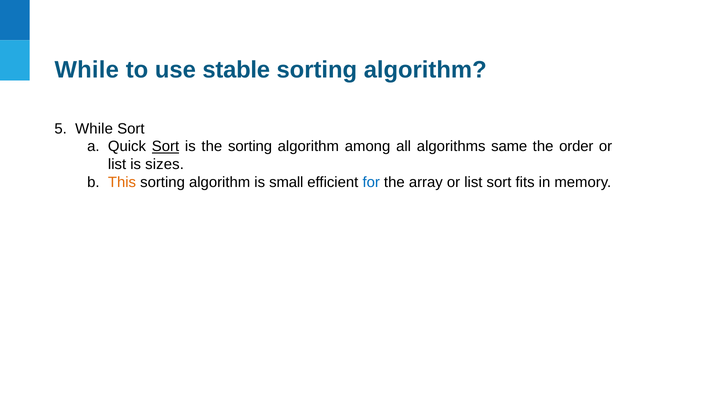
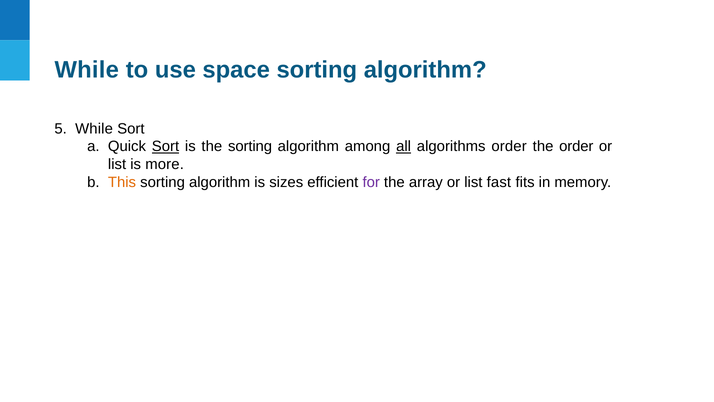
stable: stable -> space (236, 70)
all underline: none -> present (404, 146)
algorithms same: same -> order (509, 146)
sizes: sizes -> more (165, 164)
small: small -> sizes (286, 182)
for colour: blue -> purple (371, 182)
list sort: sort -> fast (499, 182)
